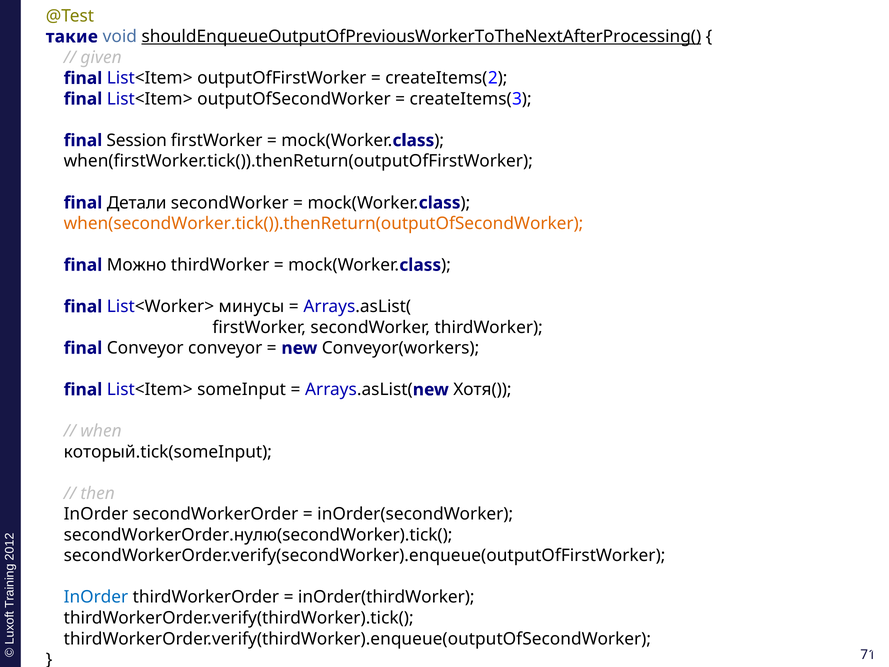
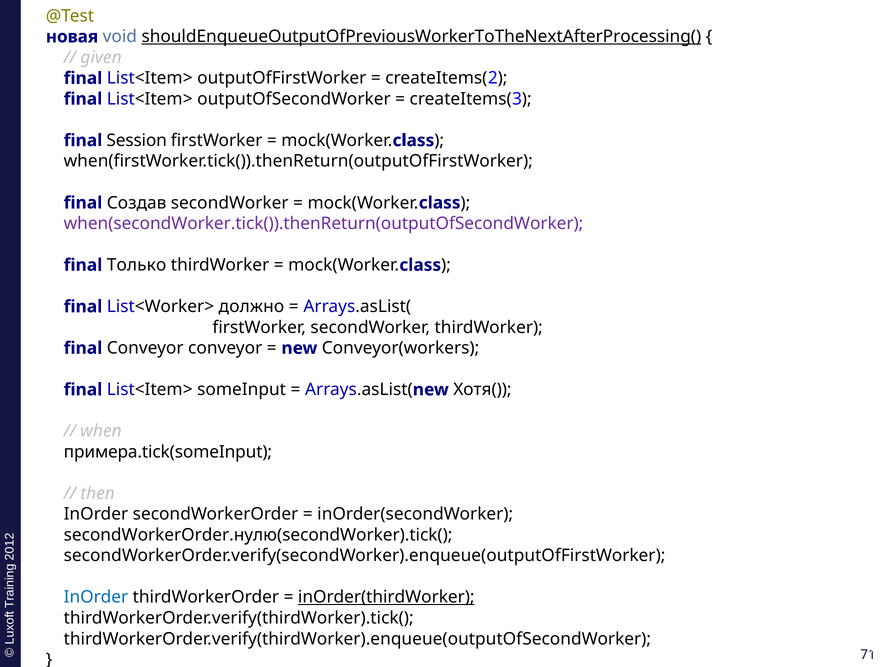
такие: такие -> новая (72, 37)
Детали: Детали -> Создав (137, 203)
when(secondWorker.tick()).thenReturn(outputOfSecondWorker colour: orange -> purple (324, 223)
Можно: Можно -> Только (137, 265)
минусы: минусы -> должно (251, 306)
который.tick(someInput: который.tick(someInput -> примера.tick(someInput (168, 452)
inOrder(thirdWorker underline: none -> present (386, 597)
